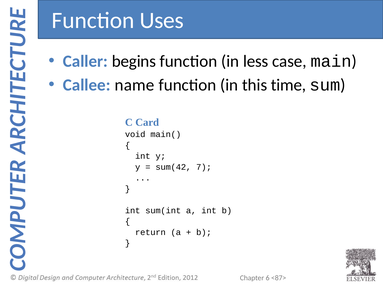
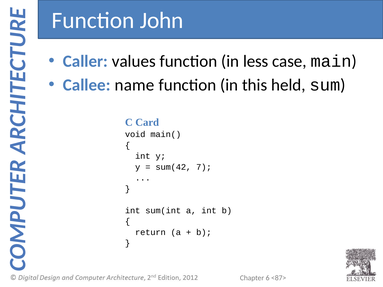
Uses: Uses -> John (162, 20)
begins: begins -> values (134, 61)
time: time -> held (288, 85)
